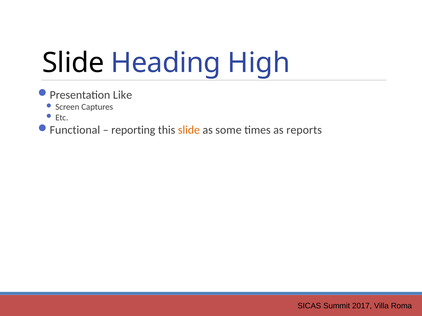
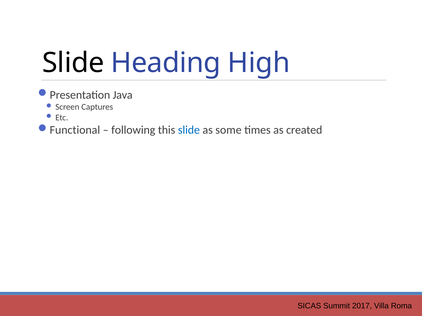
Like: Like -> Java (123, 95)
reporting: reporting -> following (133, 130)
slide colour: orange -> blue (189, 130)
reports: reports -> created (304, 130)
